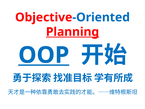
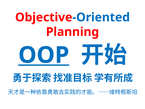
Planning underline: present -> none (72, 32)
